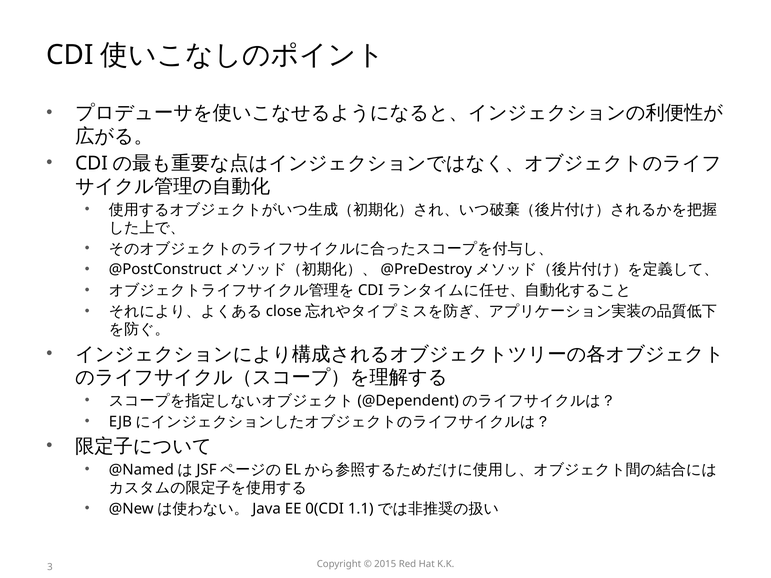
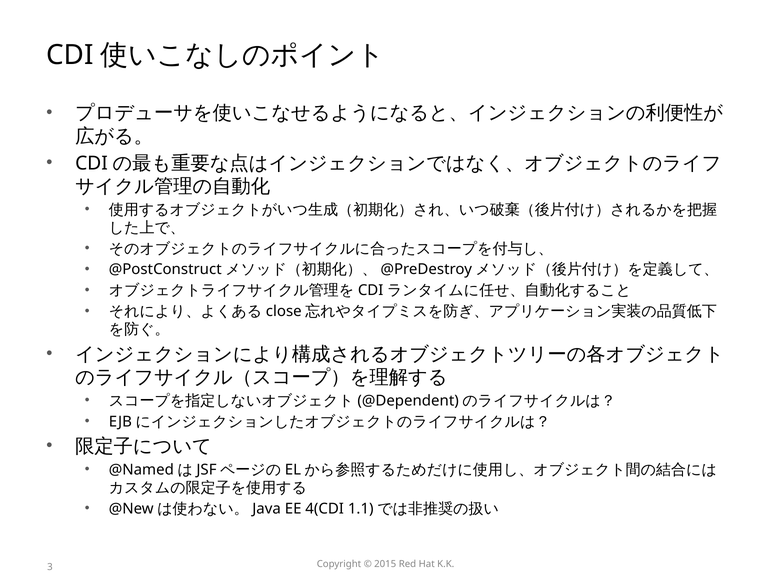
0(CDI: 0(CDI -> 4(CDI (325, 509)
